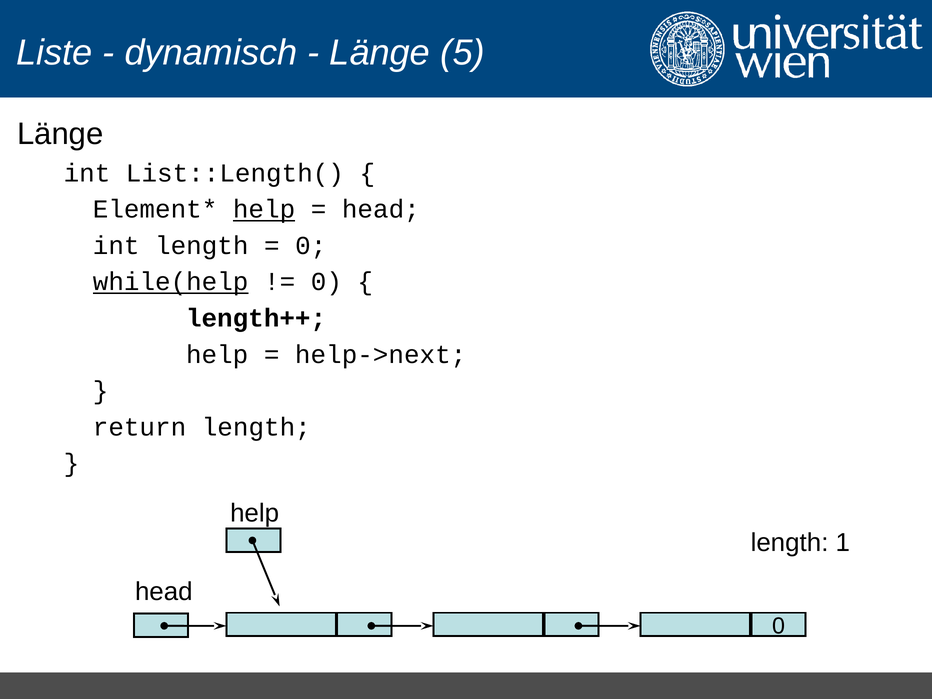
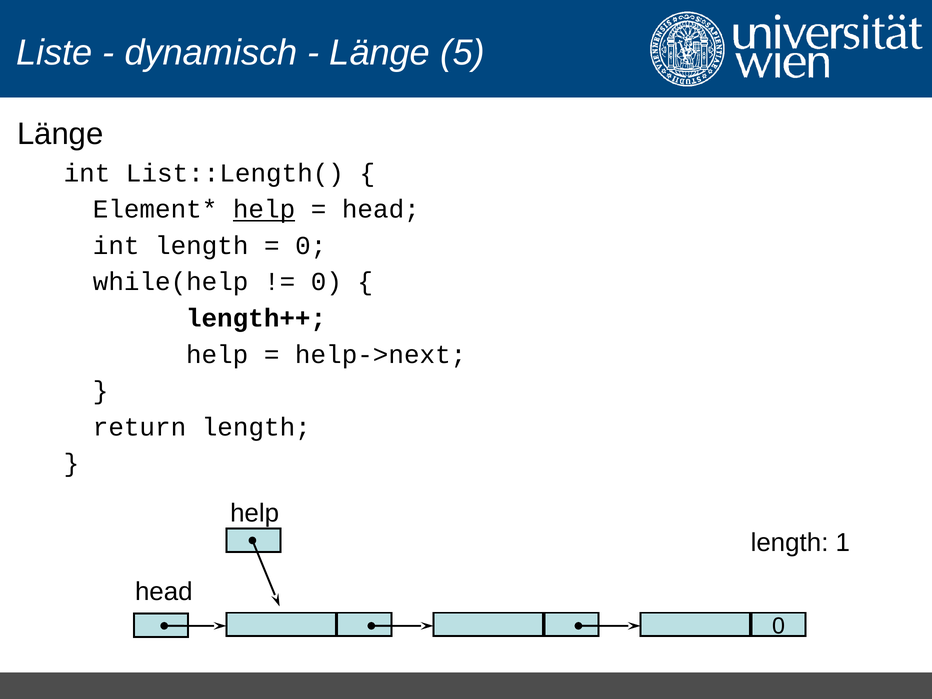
while(help underline: present -> none (171, 282)
